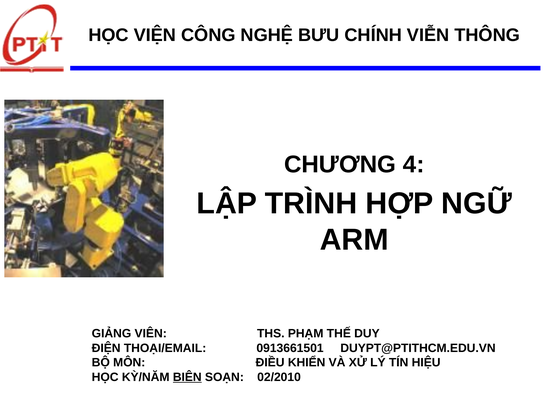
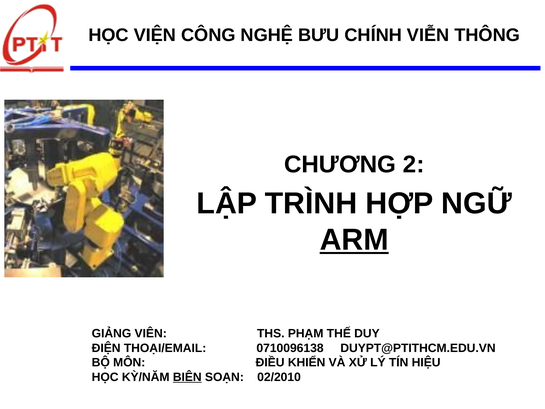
4: 4 -> 2 (414, 164)
ARM underline: none -> present (354, 240)
0913661501: 0913661501 -> 0710096138 (290, 348)
